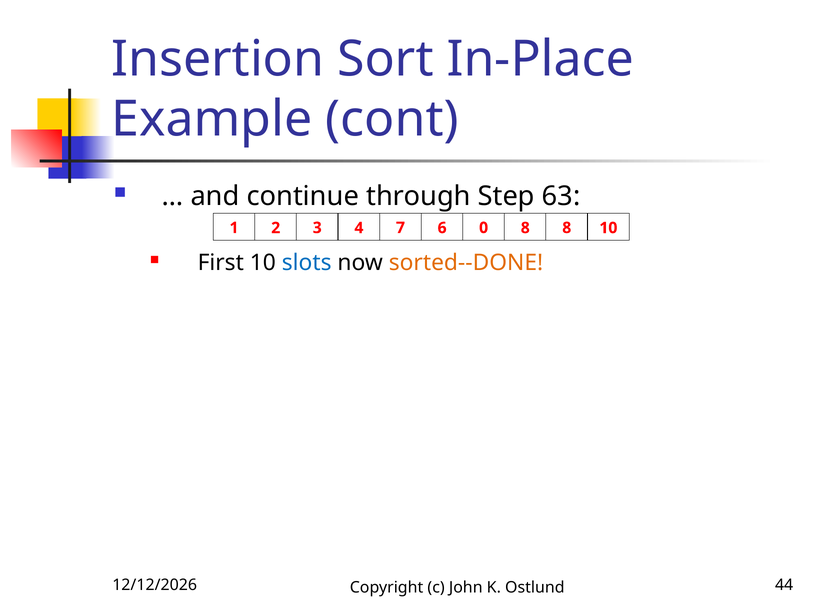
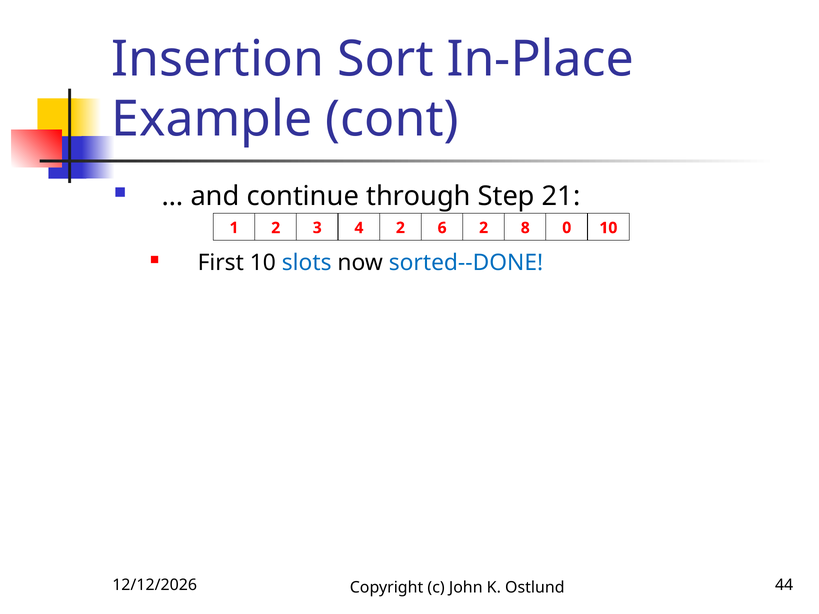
63: 63 -> 21 (561, 196)
4 7: 7 -> 2 (400, 228)
6 0: 0 -> 2 (484, 228)
8 8: 8 -> 0 (567, 228)
sorted--DONE colour: orange -> blue (466, 263)
